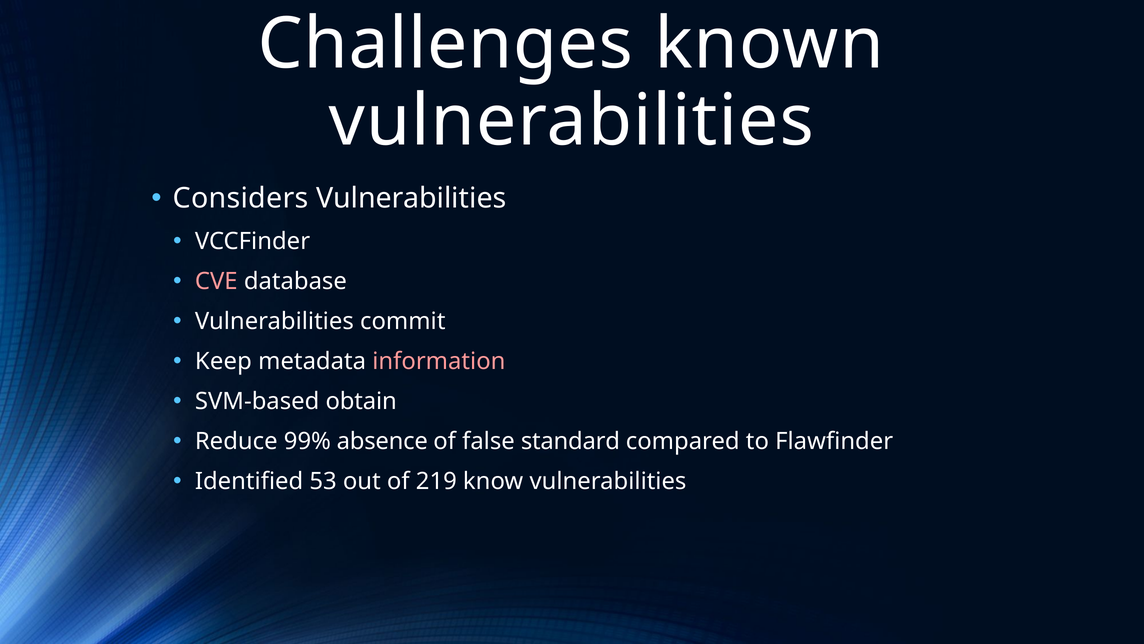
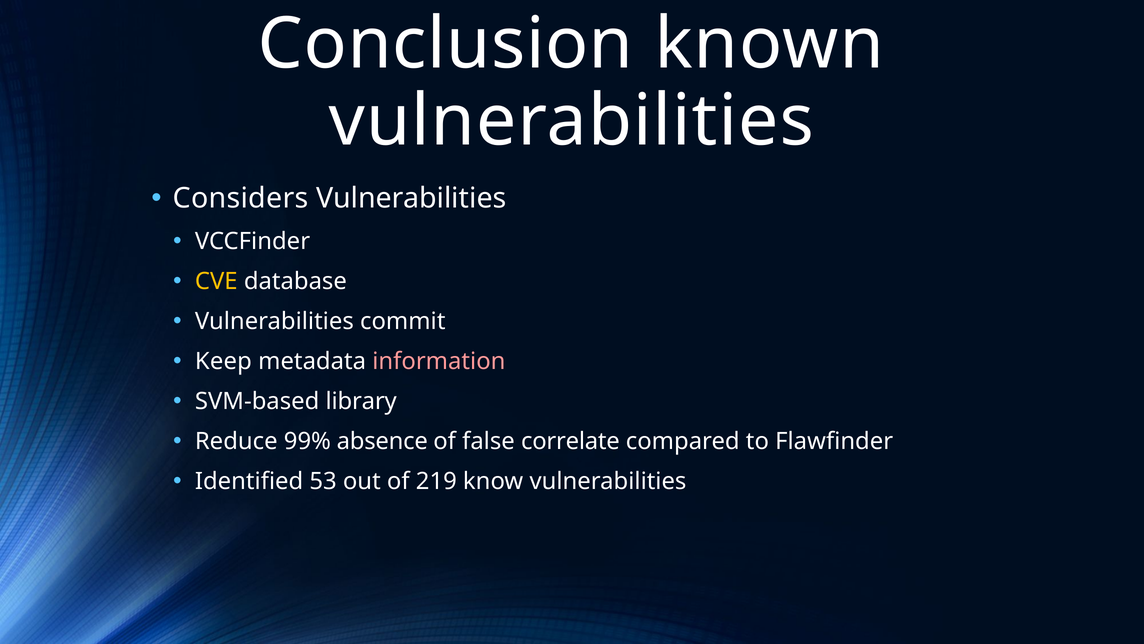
Challenges: Challenges -> Conclusion (446, 44)
CVE colour: pink -> yellow (216, 281)
obtain: obtain -> library (361, 401)
standard: standard -> correlate (570, 441)
